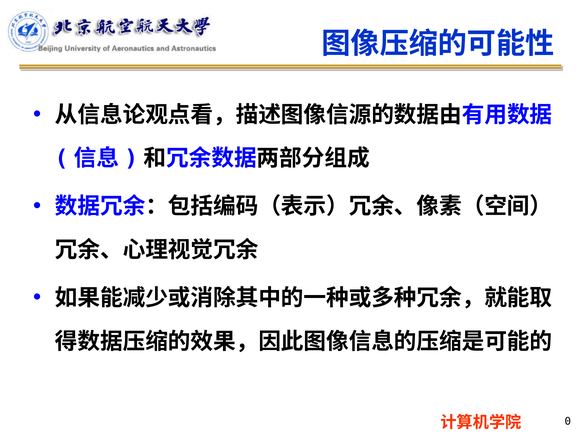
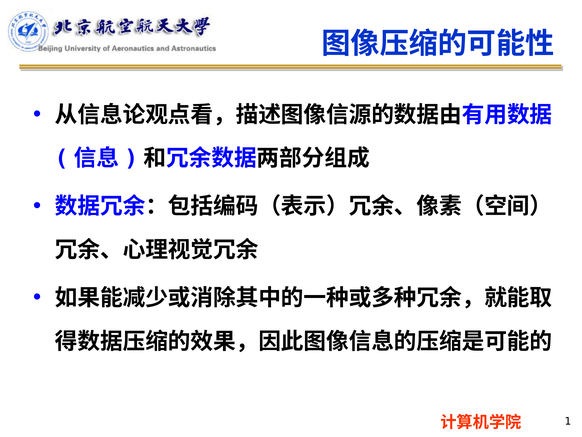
0: 0 -> 1 (568, 421)
